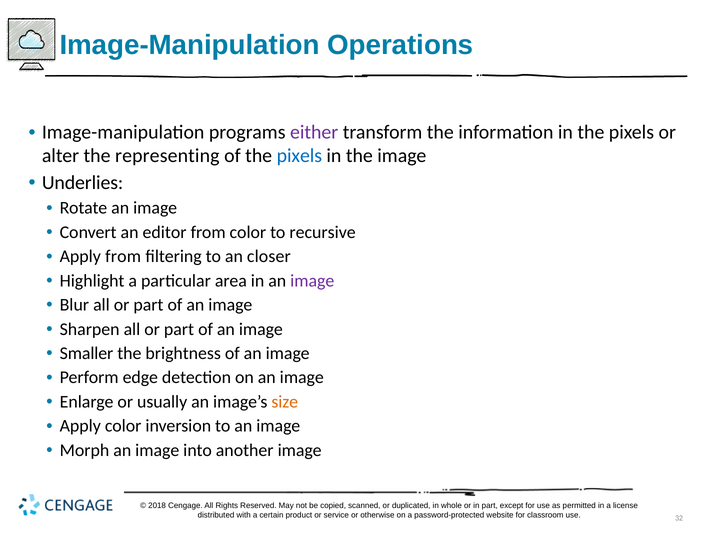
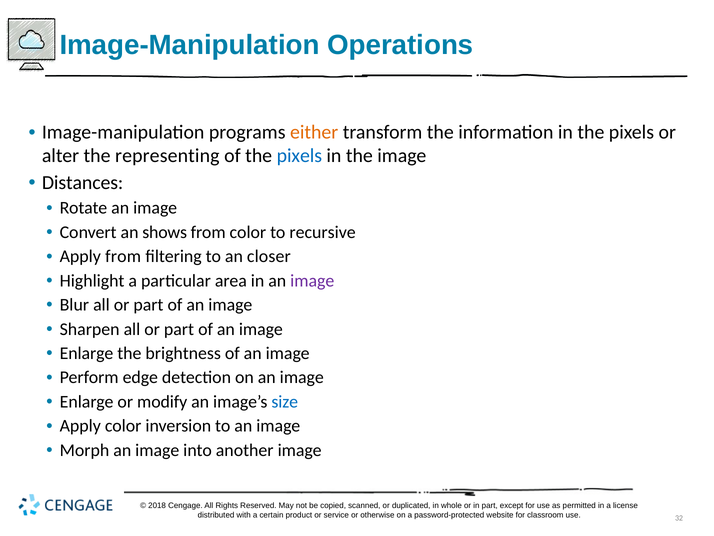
either colour: purple -> orange (314, 132)
Underlies: Underlies -> Distances (83, 182)
editor: editor -> shows (165, 232)
Smaller: Smaller -> Enlarge (87, 353)
usually: usually -> modify (162, 401)
size colour: orange -> blue (285, 401)
